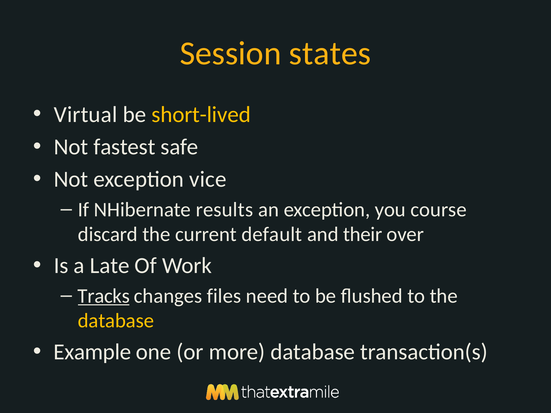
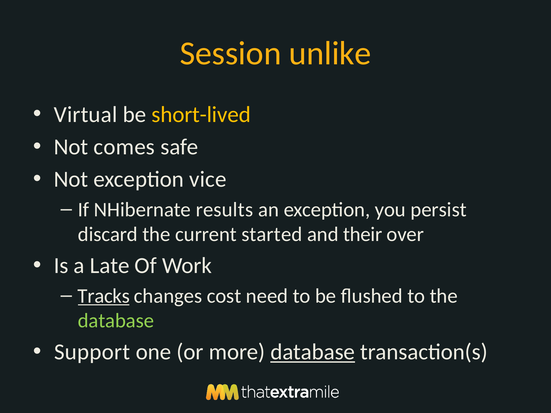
states: states -> unlike (330, 53)
fastest: fastest -> comes (124, 147)
course: course -> persist (439, 210)
default: default -> started (272, 235)
files: files -> cost (224, 296)
database colour: yellow -> light green (116, 321)
Example: Example -> Support (92, 352)
database underline: none -> present (313, 352)
